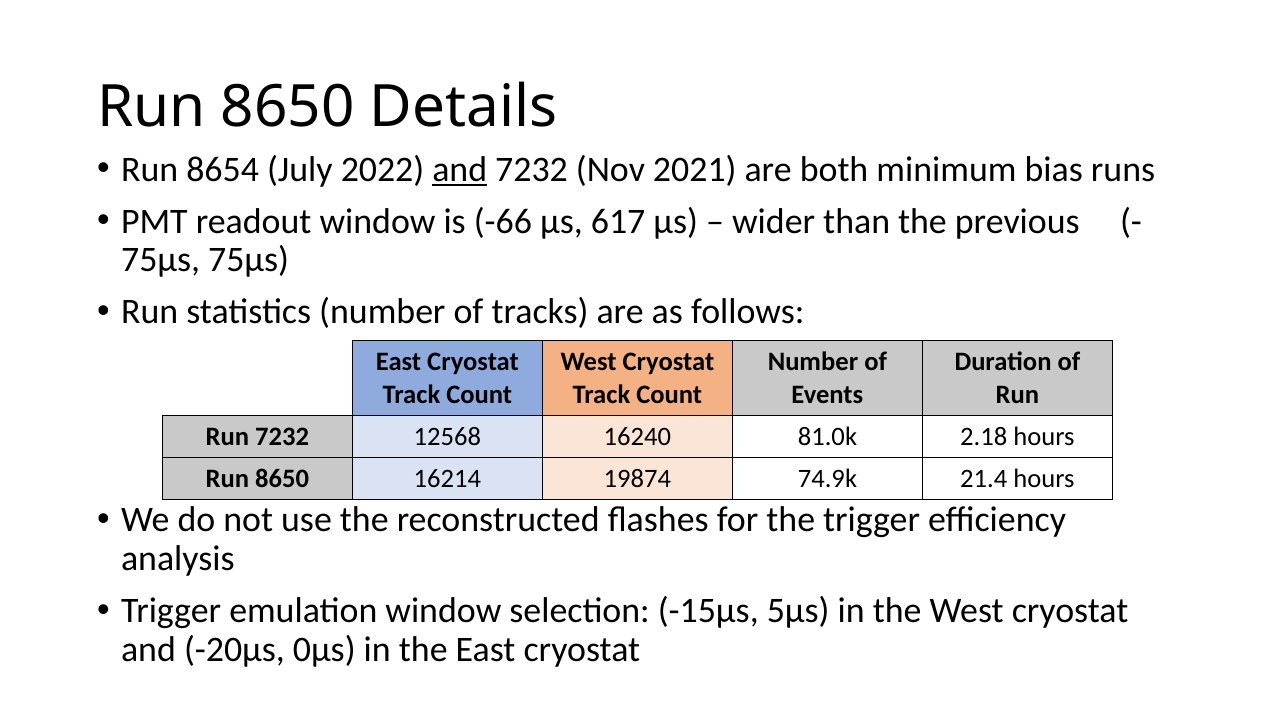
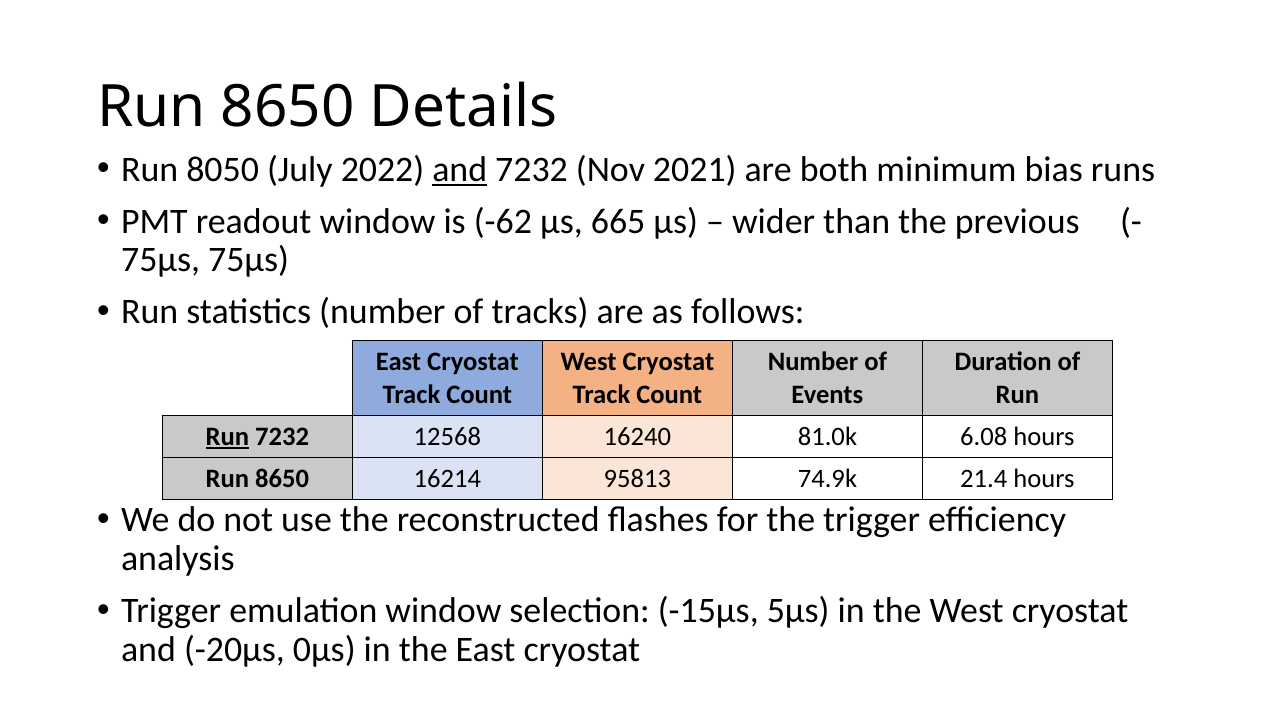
8654: 8654 -> 8050 (223, 169)
-66: -66 -> -62 (503, 221)
617: 617 -> 665 (618, 221)
Run underline: none -> present (227, 437)
2.18: 2.18 -> 6.08 (984, 437)
19874: 19874 -> 95813 (637, 479)
